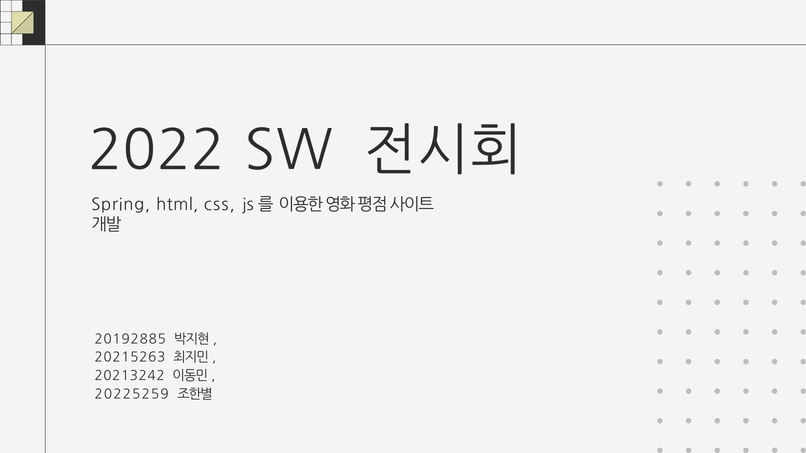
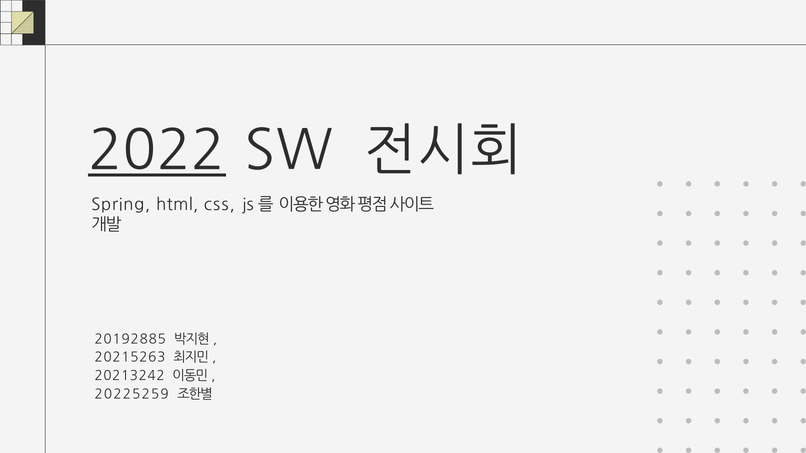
2022 underline: none -> present (157, 151)
